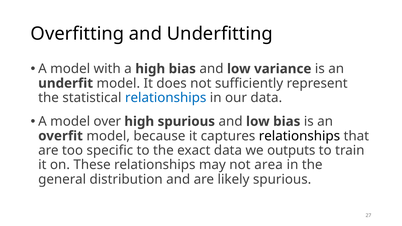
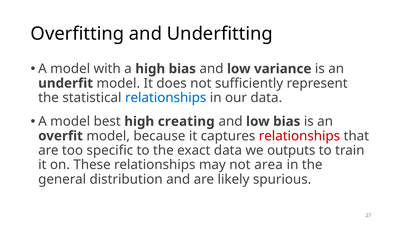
over: over -> best (107, 122)
high spurious: spurious -> creating (186, 122)
relationships colour: black -> red (299, 136)
